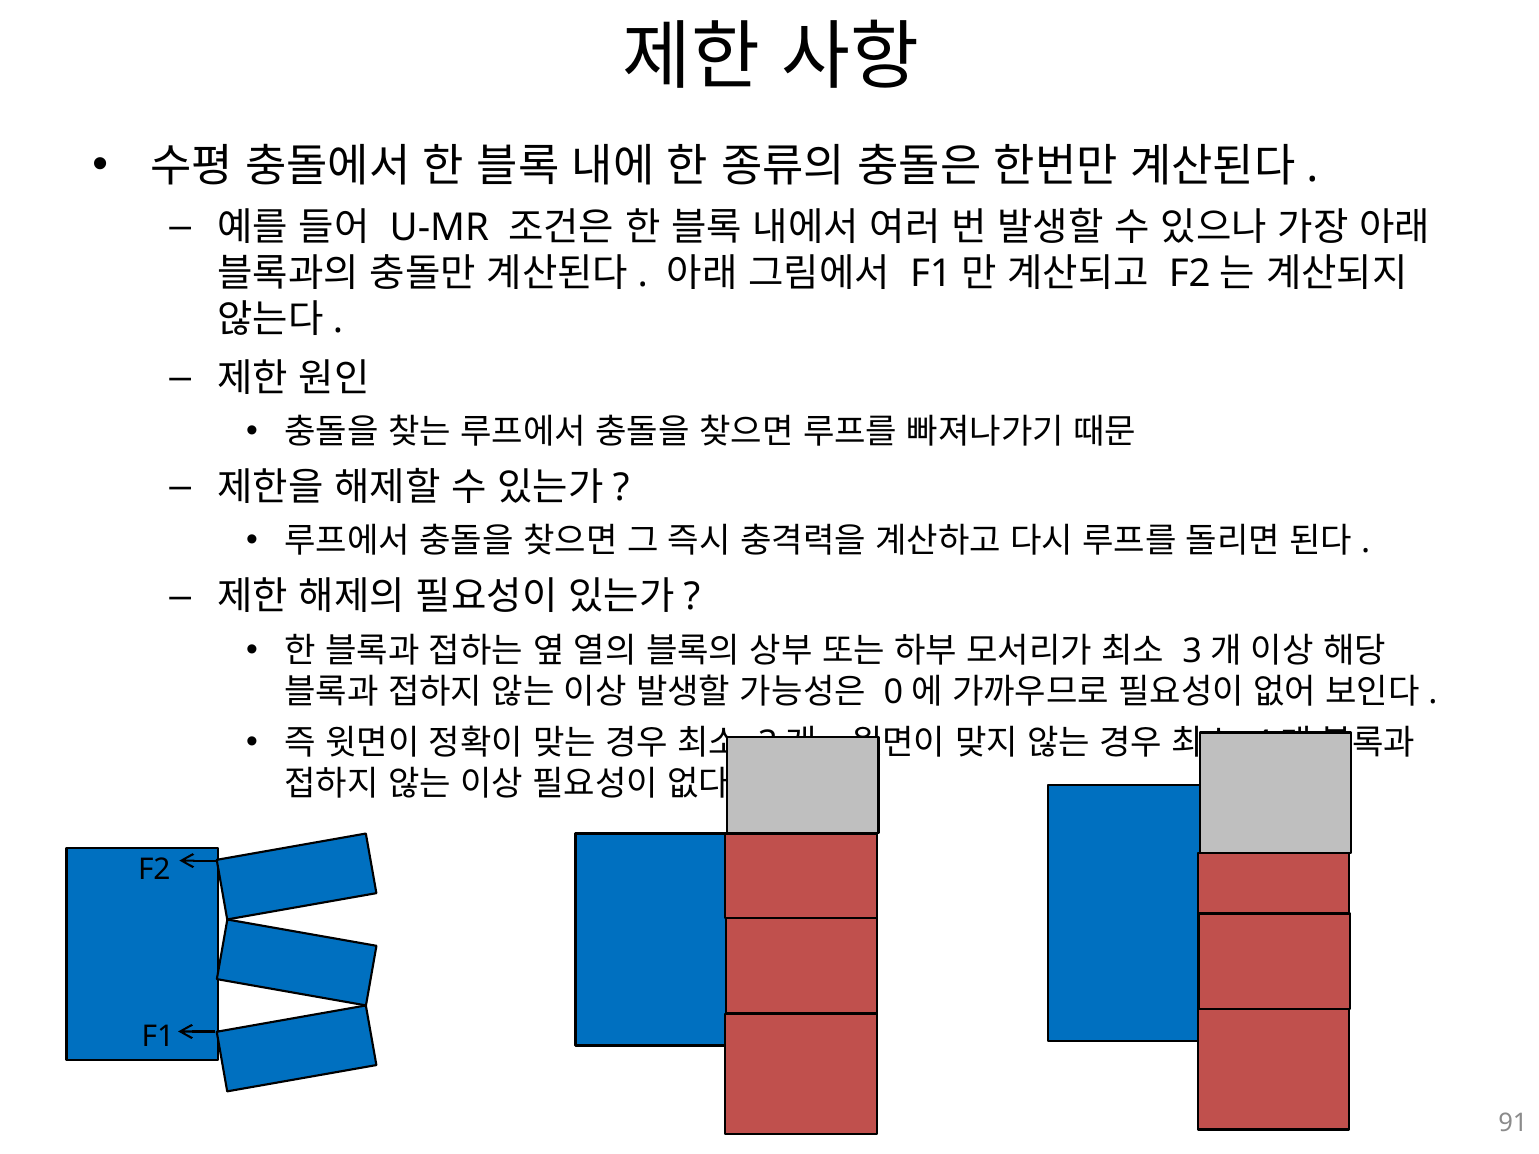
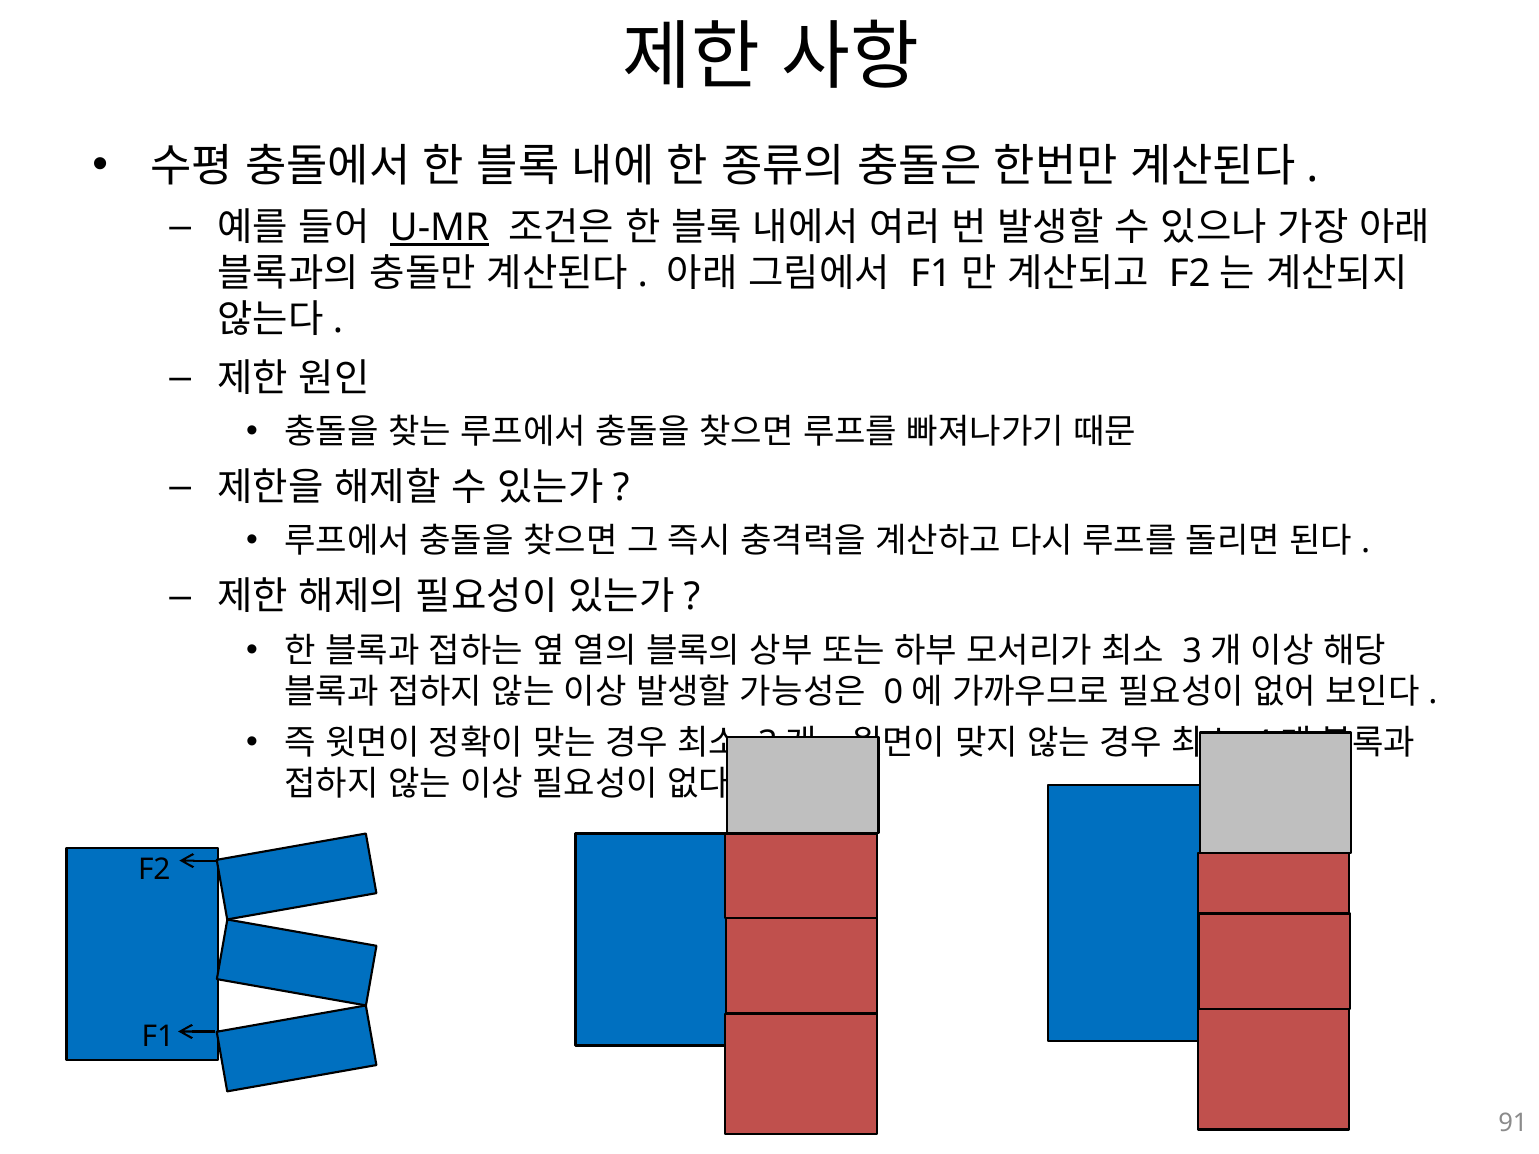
U-MR underline: none -> present (439, 228)
